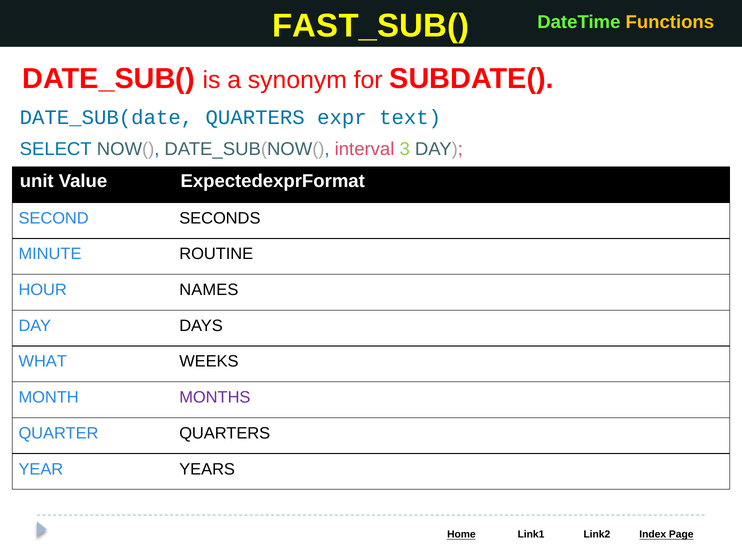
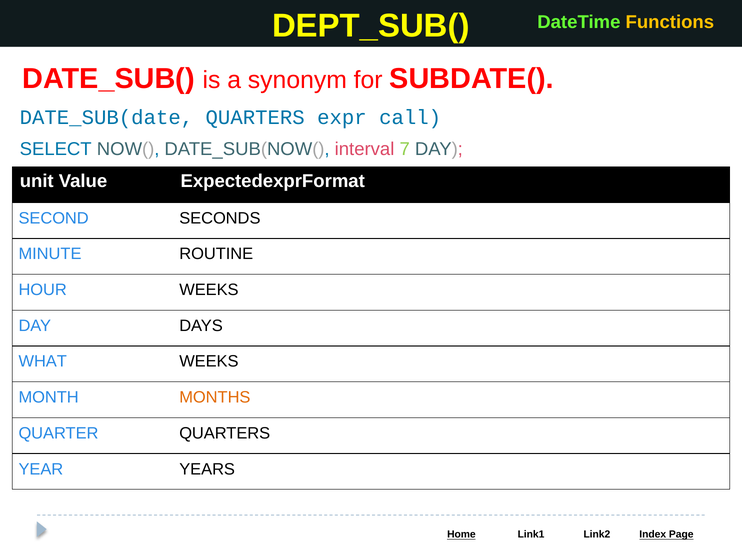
FAST_SUB(: FAST_SUB( -> DEPT_SUB( (371, 26)
text: text -> call (410, 117)
3: 3 -> 7 (405, 149)
HOUR NAMES: NAMES -> WEEKS (209, 290)
MONTHS colour: purple -> orange (215, 398)
